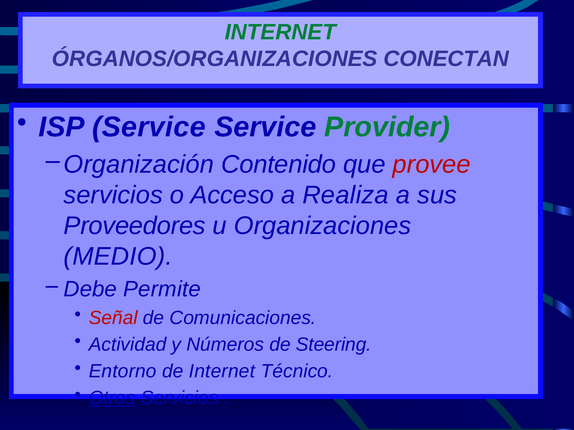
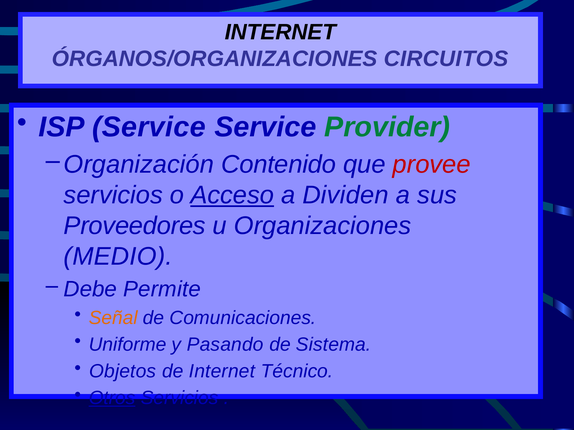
INTERNET colour: green -> black (280, 32)
CONECTAN: CONECTAN -> CIRCUITOS (446, 59)
Acceso underline: none -> present (232, 195)
Realiza: Realiza -> Dividen (346, 195)
Señal colour: red -> orange (113, 318)
Actividad: Actividad -> Uniforme (128, 345)
Números: Números -> Pasando (225, 345)
Steering: Steering -> Sistema (334, 345)
Entorno: Entorno -> Objetos (123, 372)
